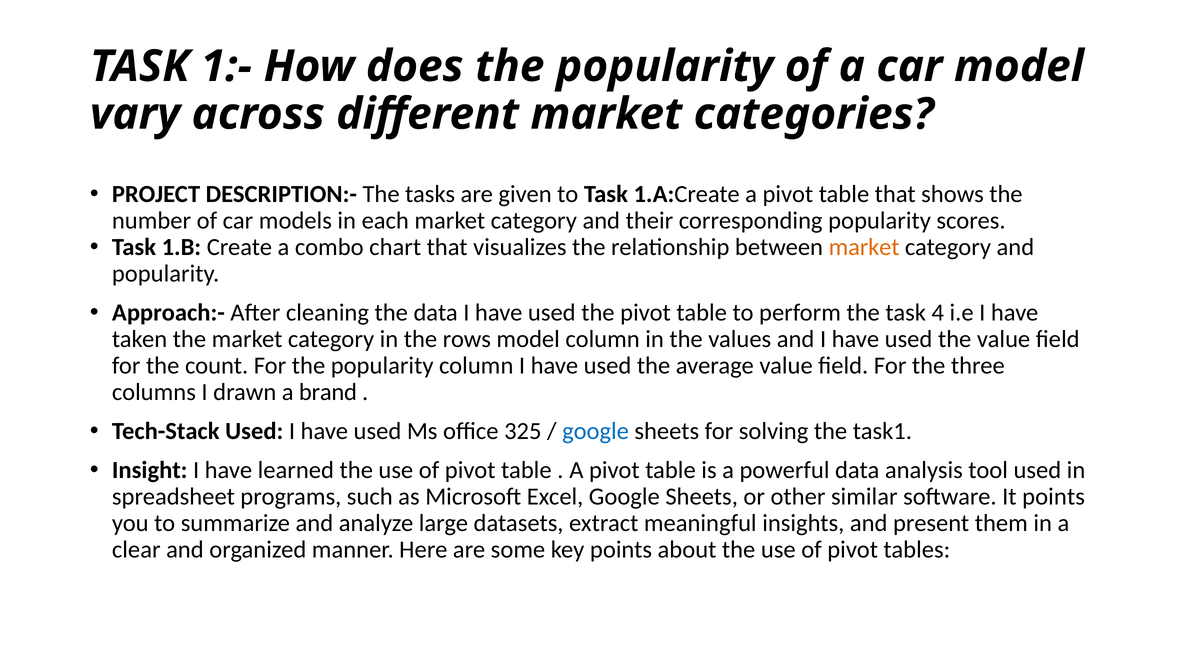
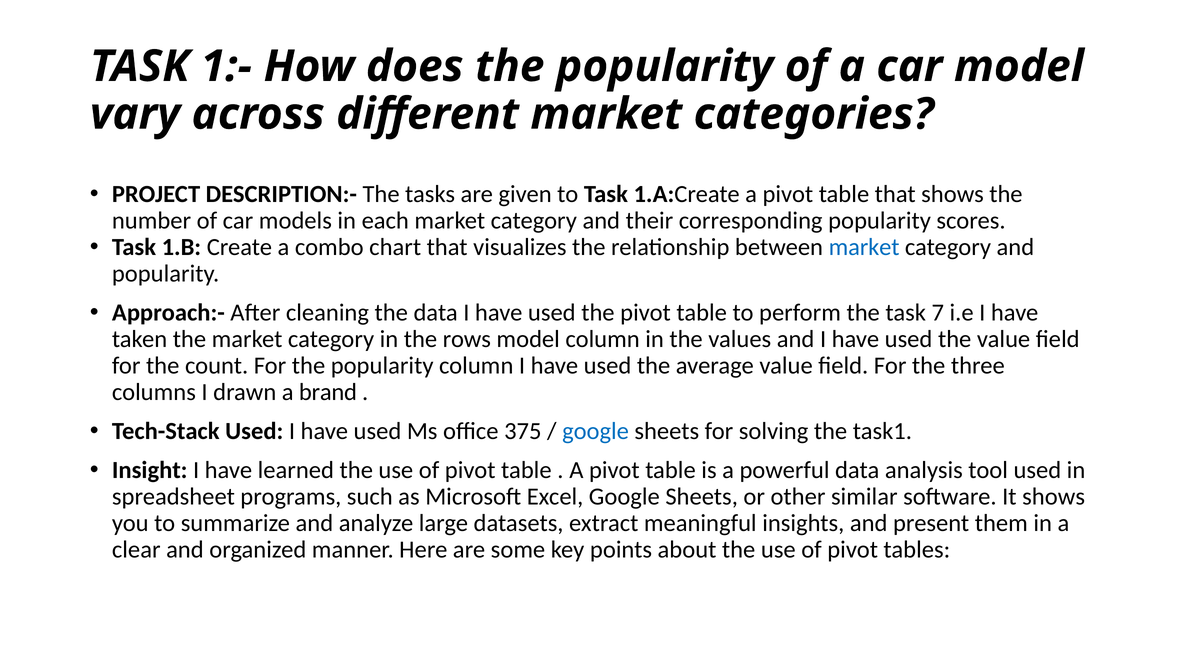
market colour: orange -> blue (864, 247)
4: 4 -> 7 (938, 313)
325: 325 -> 375 (523, 431)
It points: points -> shows (1054, 497)
